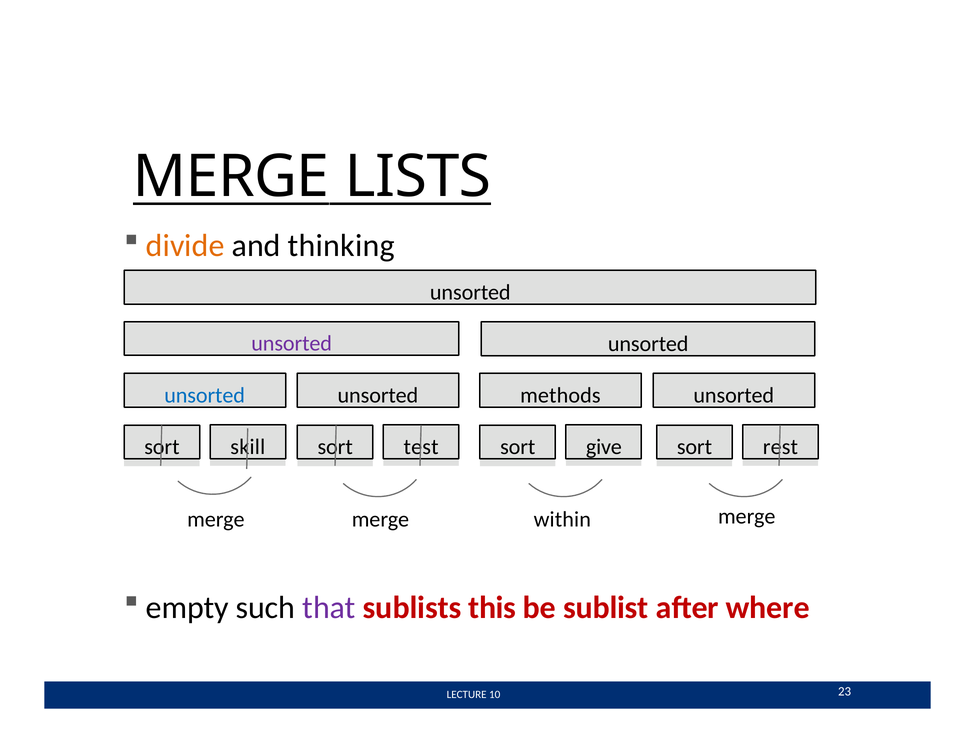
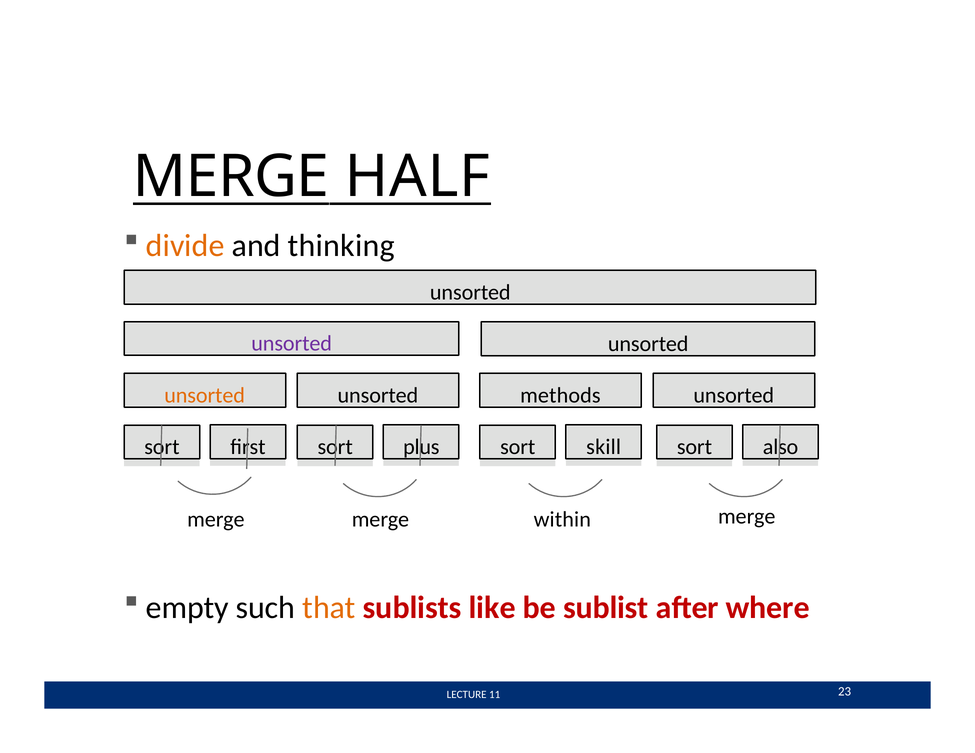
LISTS: LISTS -> HALF (417, 177)
unsorted colour: blue -> orange (205, 396)
skill: skill -> ﬁrst (248, 447)
test: test -> plus (421, 447)
give: give -> skill (604, 447)
rest: rest -> also (781, 447)
that colour: purple -> orange (329, 608)
this: this -> like (492, 608)
10: 10 -> 11 (495, 695)
